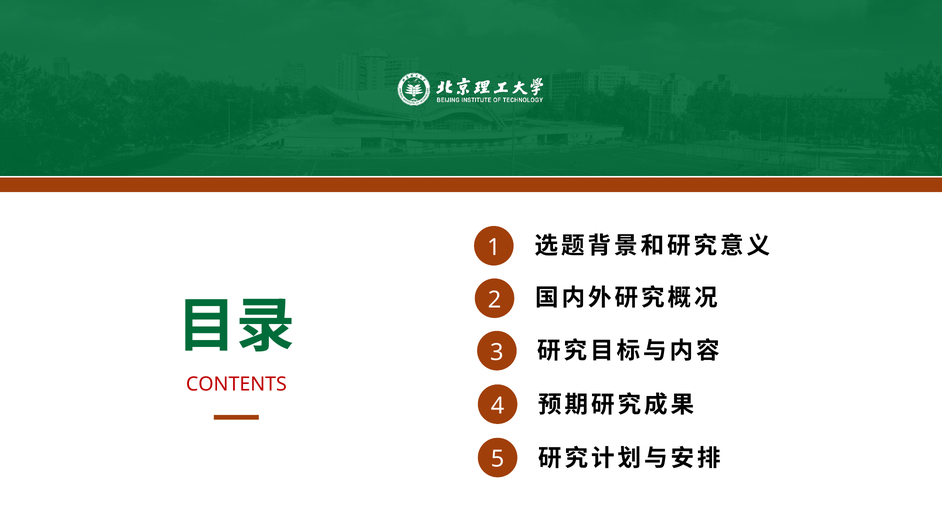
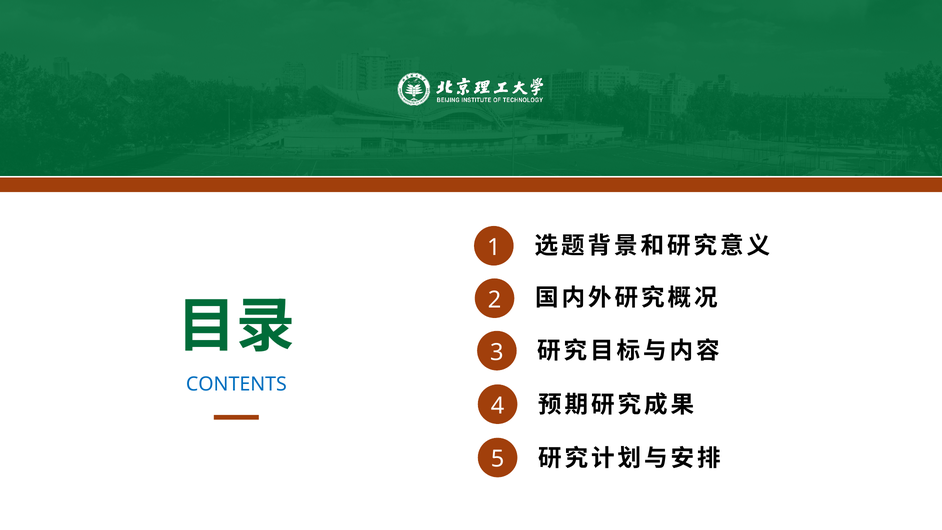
CONTENTS colour: red -> blue (236, 384)
